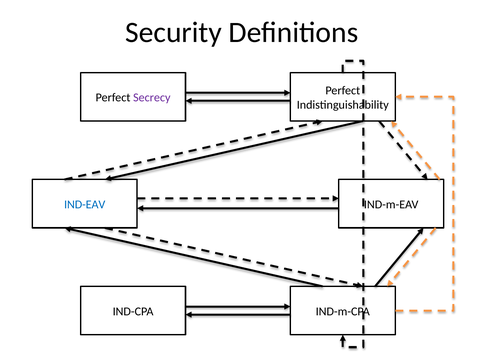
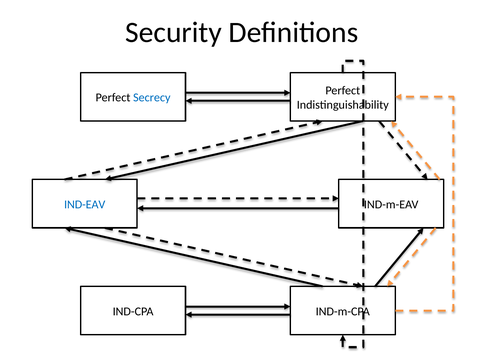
Secrecy colour: purple -> blue (152, 98)
